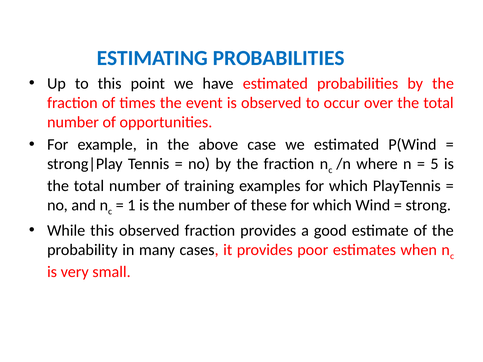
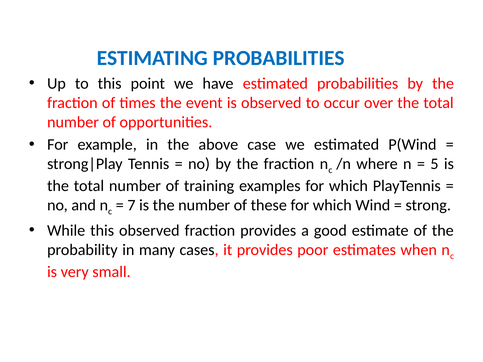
1: 1 -> 7 (131, 205)
